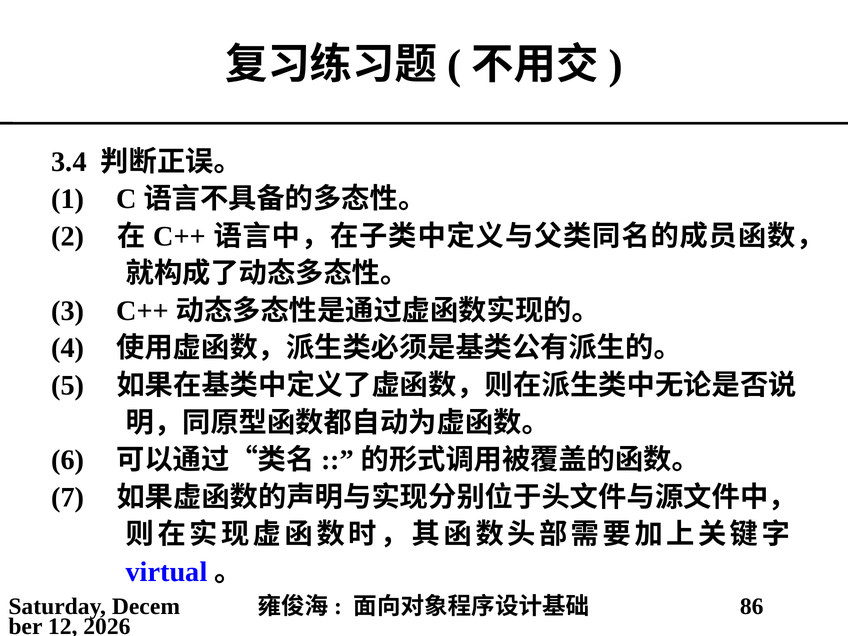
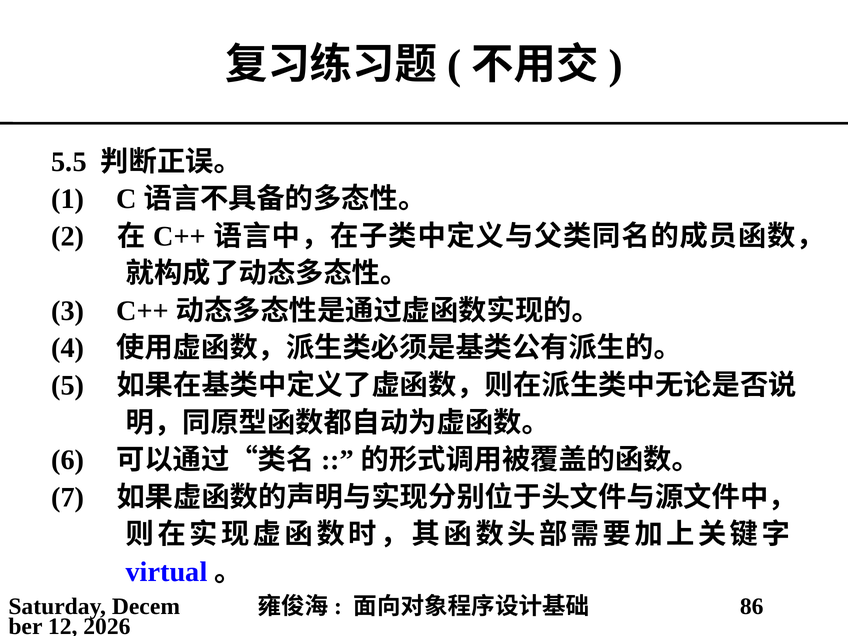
3.4: 3.4 -> 5.5 (69, 162)
